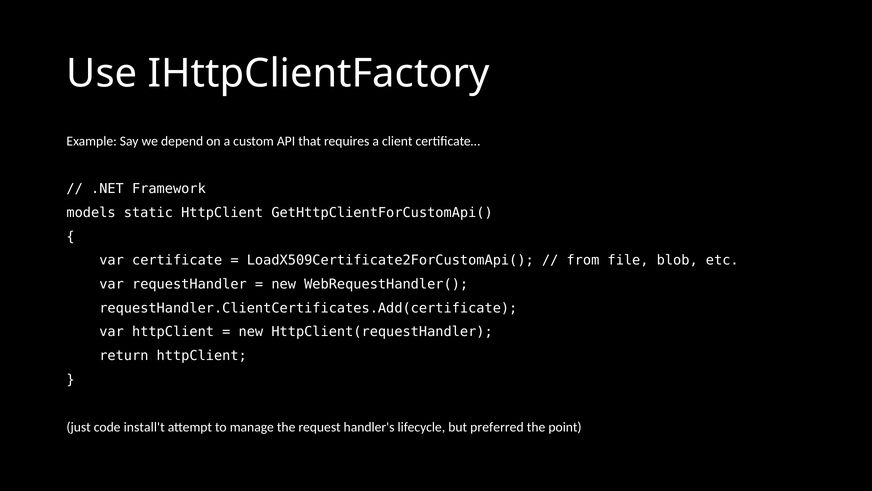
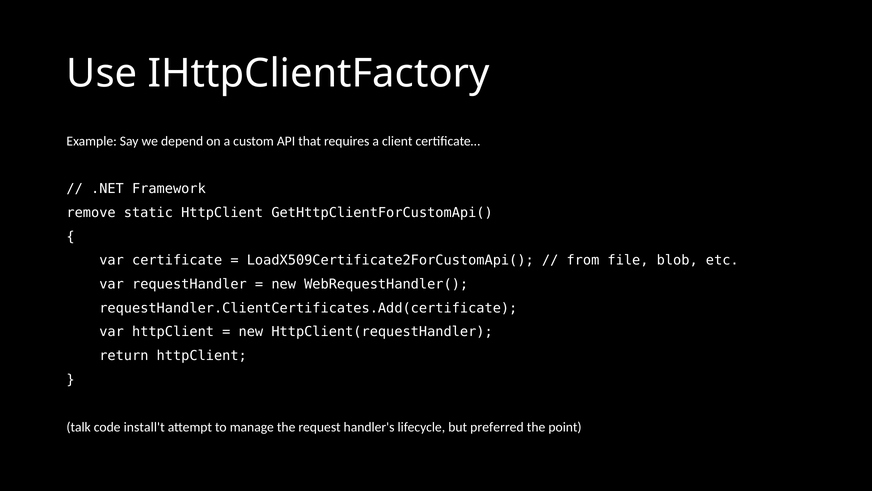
models: models -> remove (91, 213)
just: just -> talk (79, 427)
